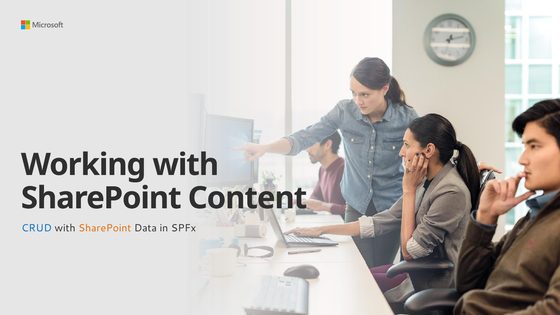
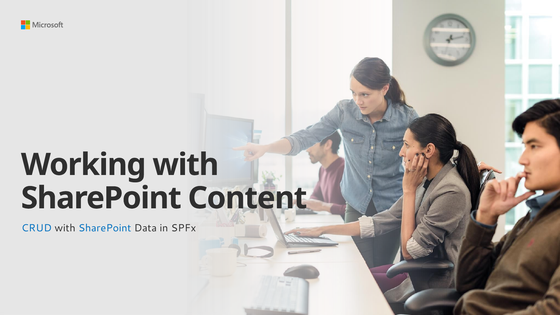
SharePoint colour: orange -> blue (105, 228)
